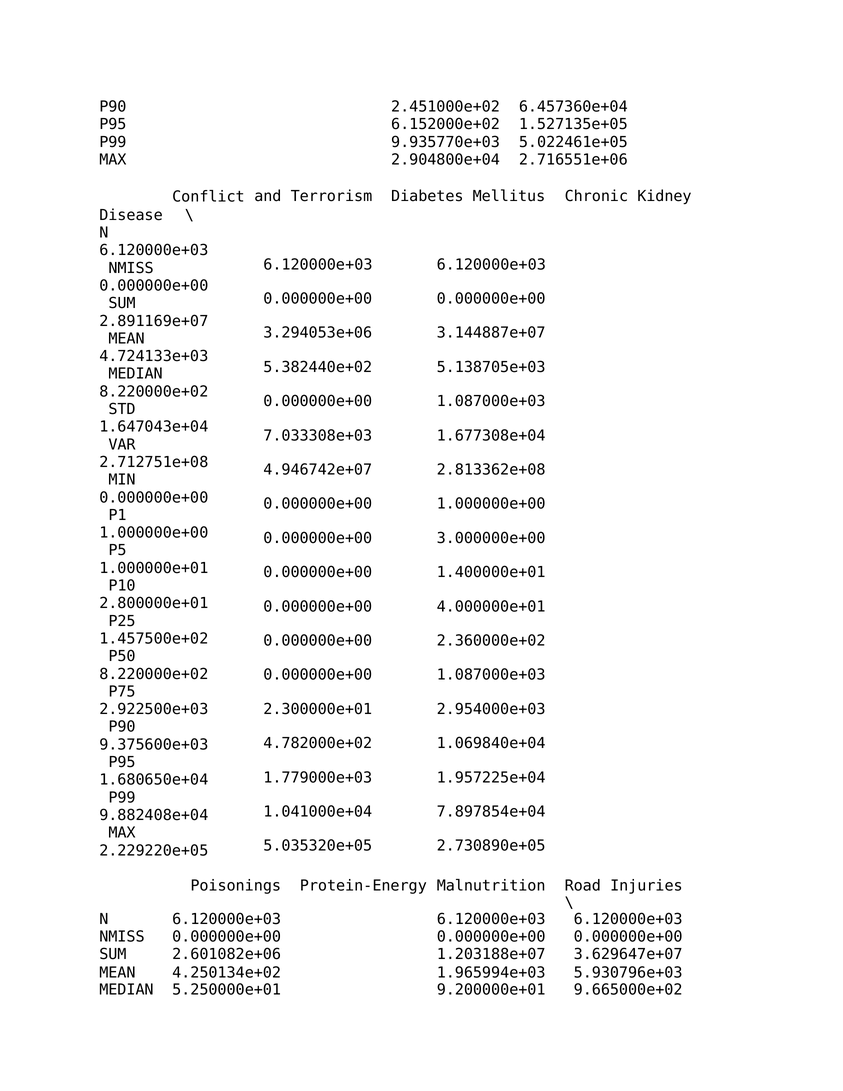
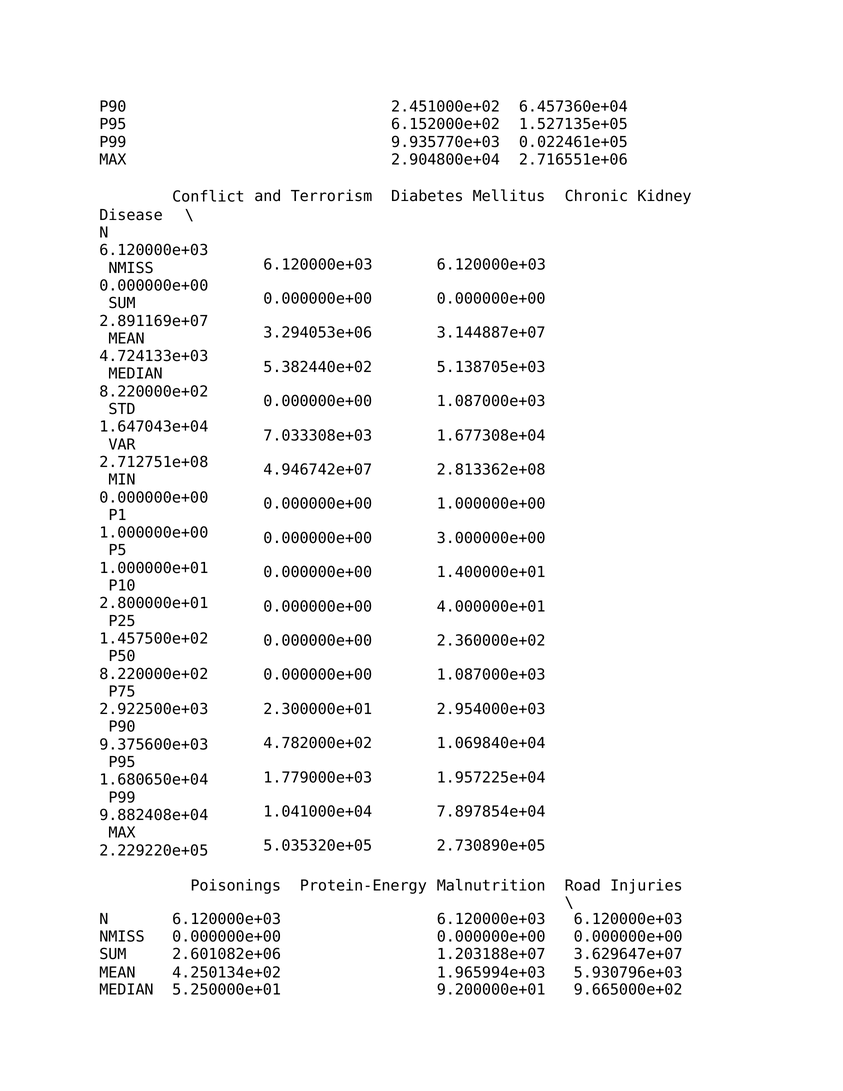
5.022461e+05: 5.022461e+05 -> 0.022461e+05 (573, 142)
